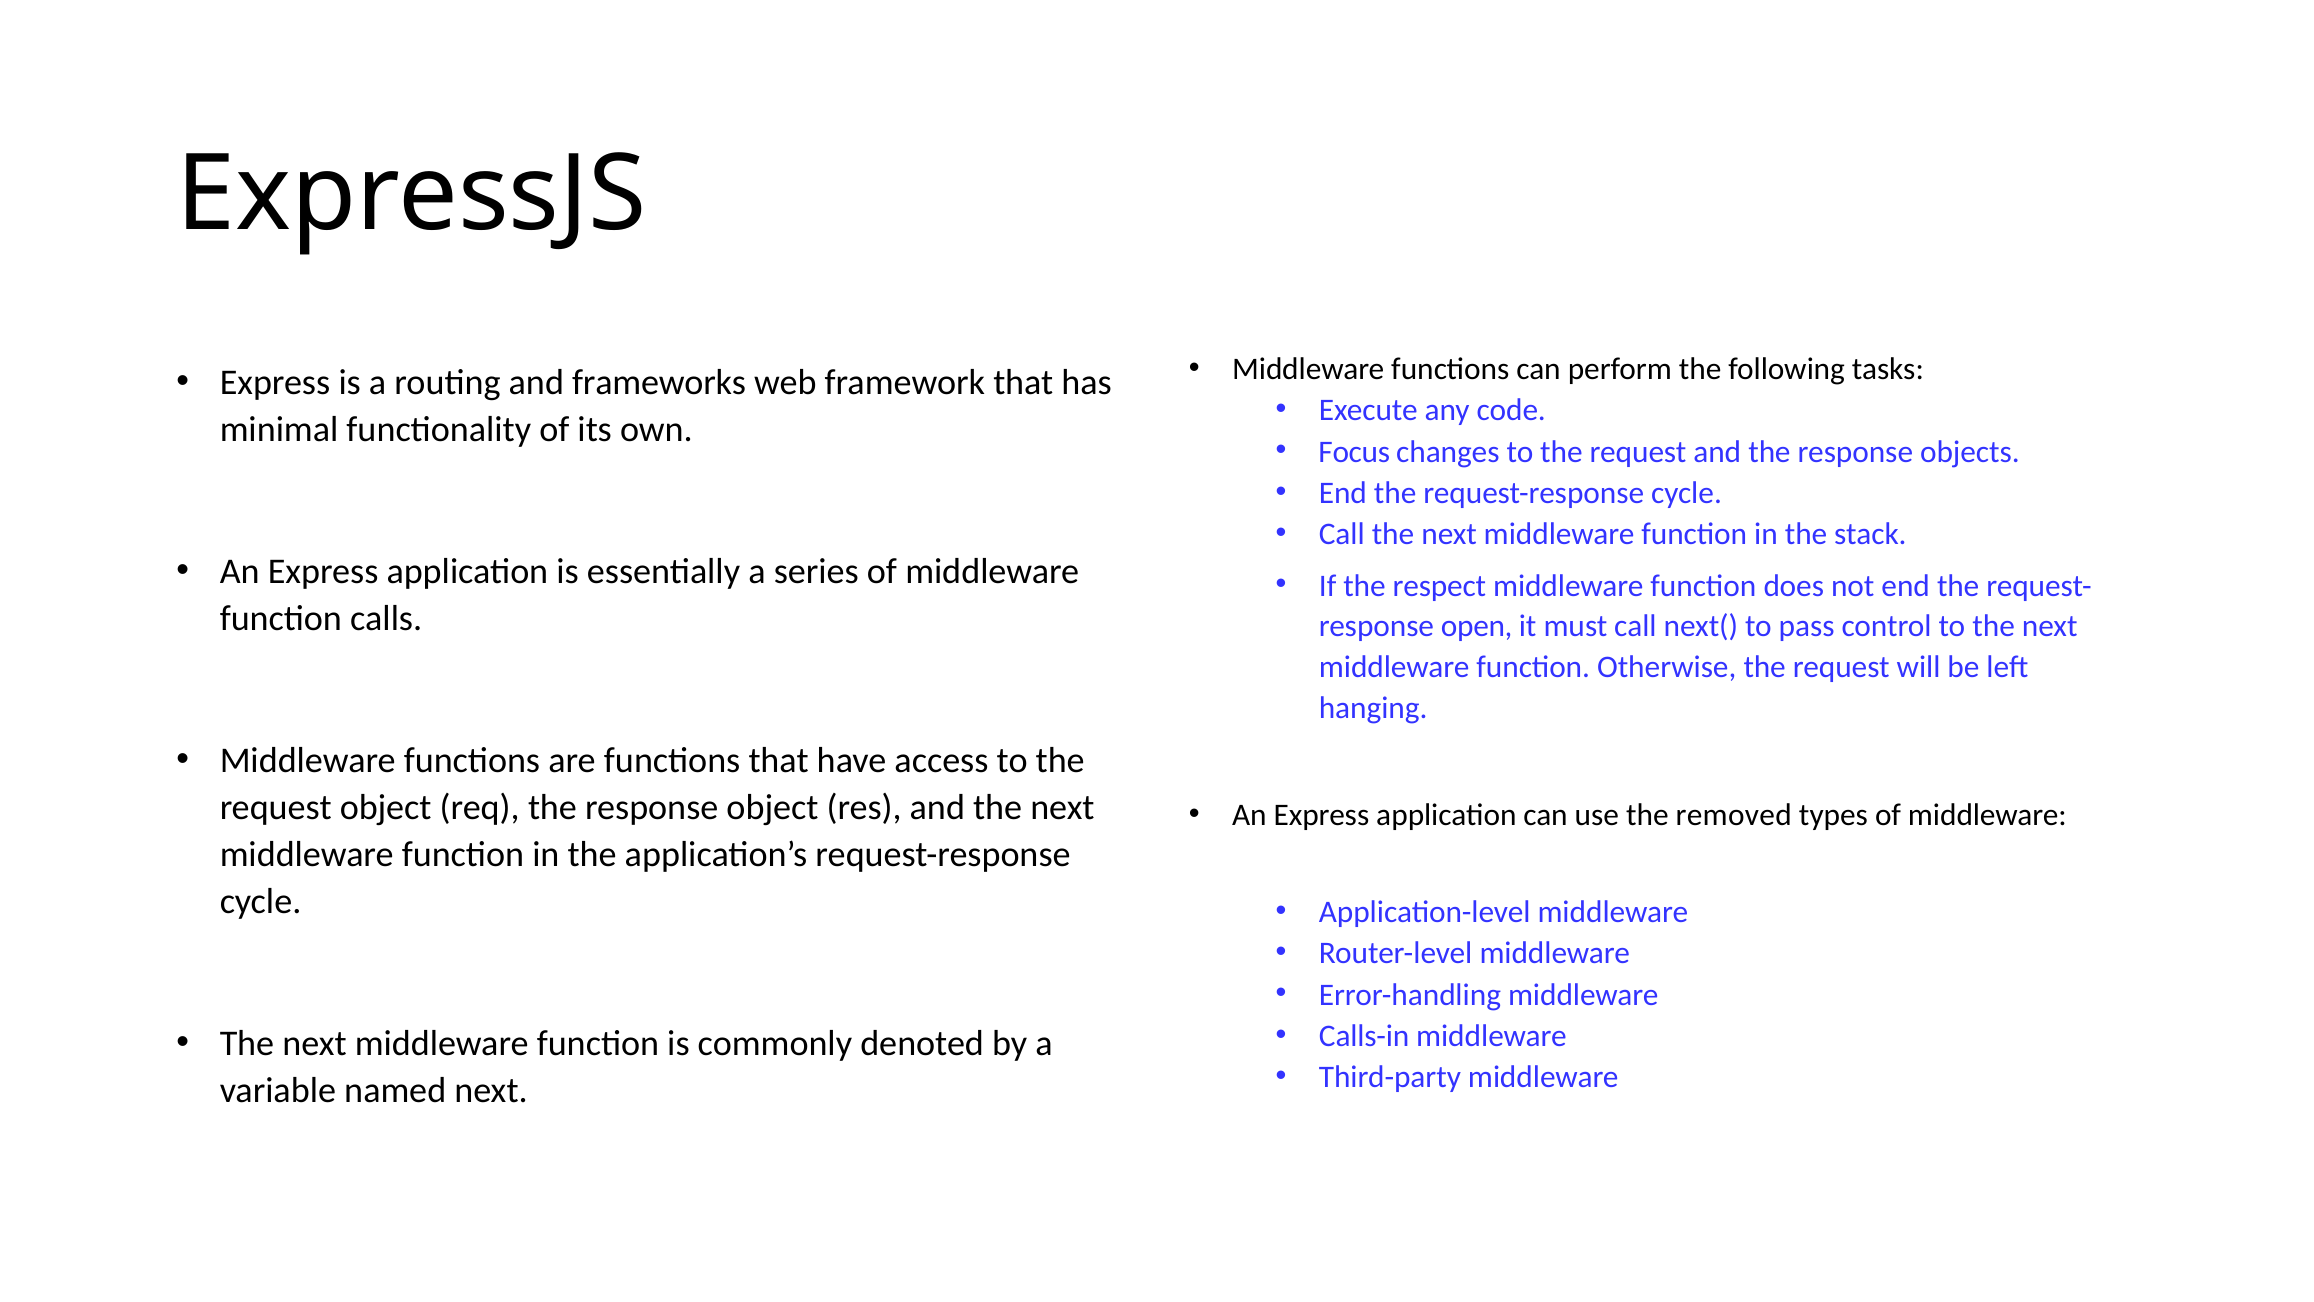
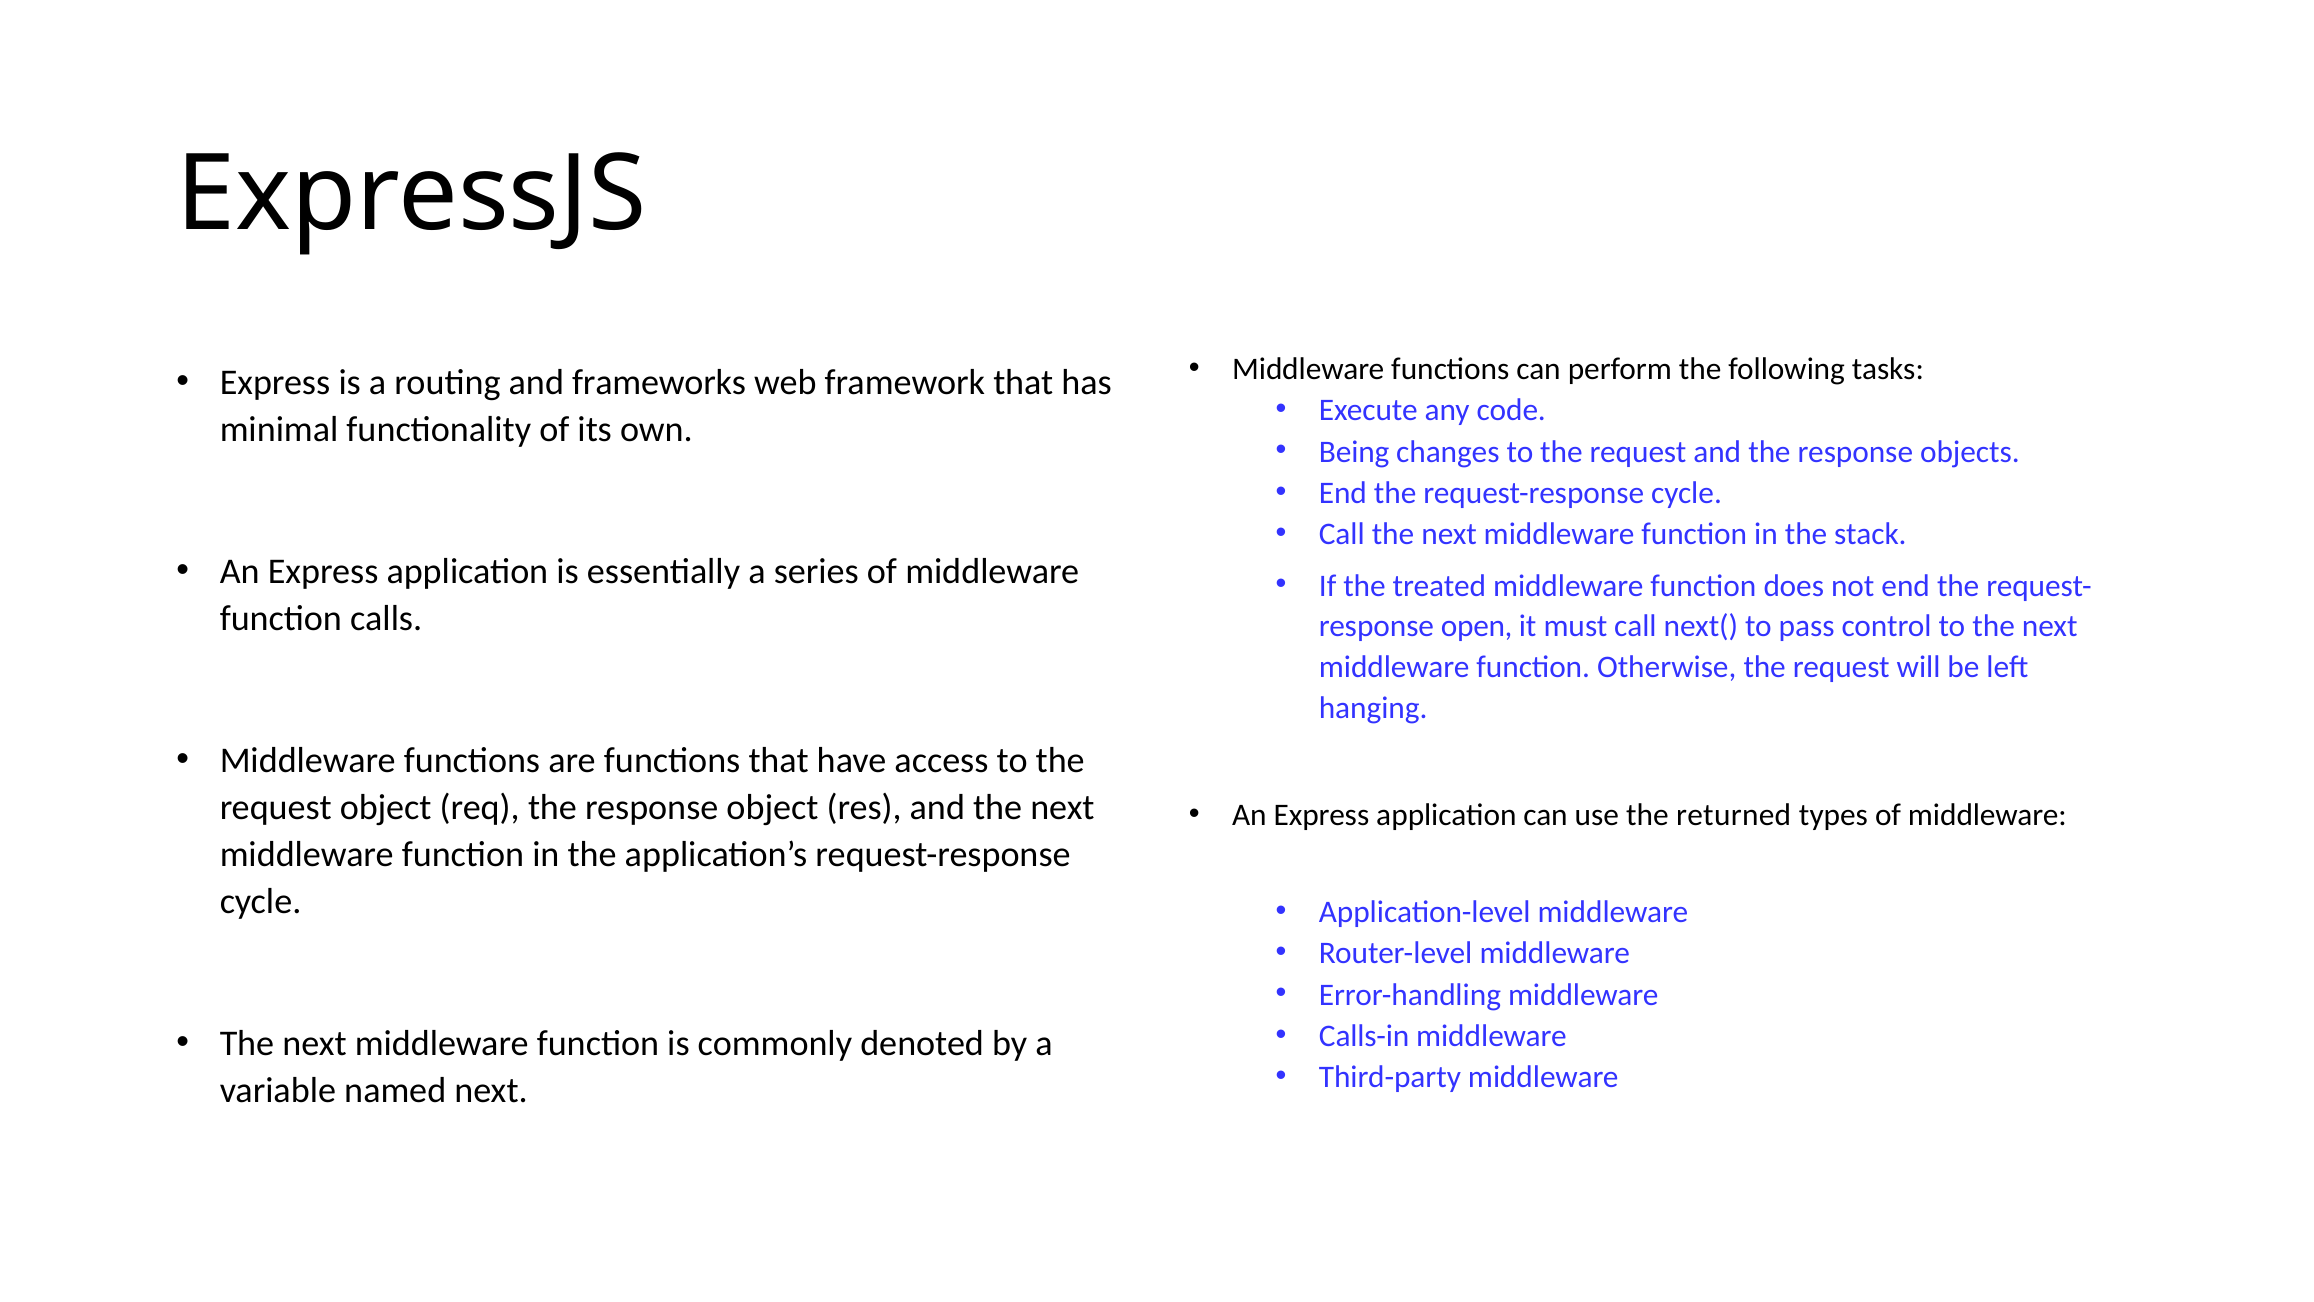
Focus: Focus -> Being (1354, 452)
respect: respect -> treated (1439, 586)
removed: removed -> returned (1734, 815)
